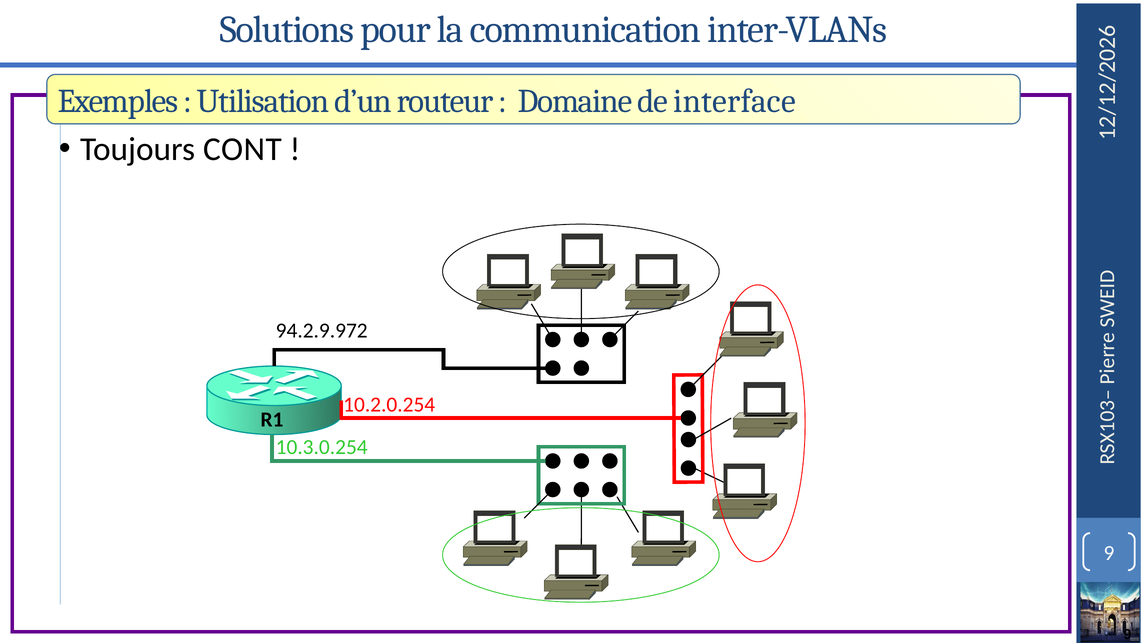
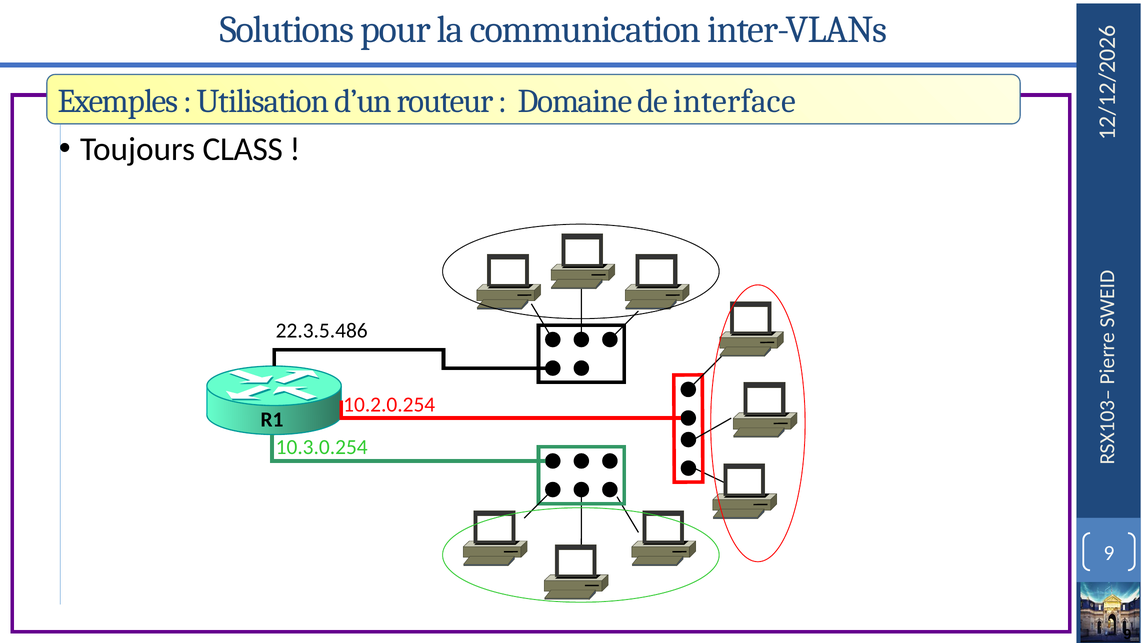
CONT: CONT -> CLASS (243, 149)
94.2.9.972: 94.2.9.972 -> 22.3.5.486 (322, 330)
